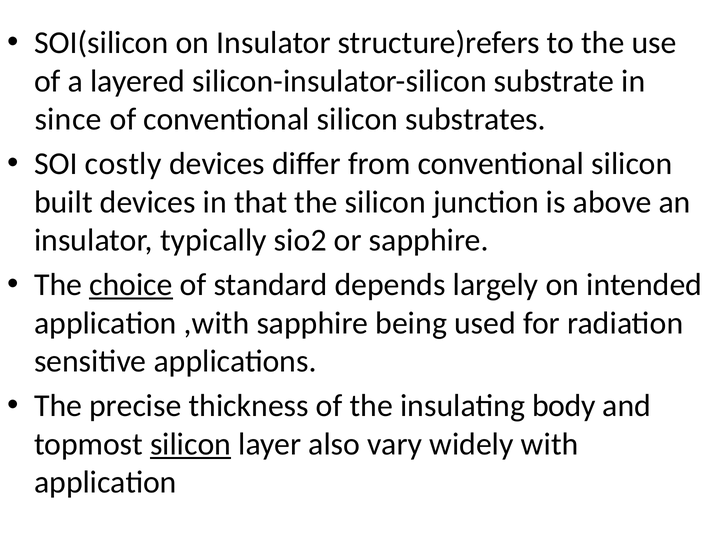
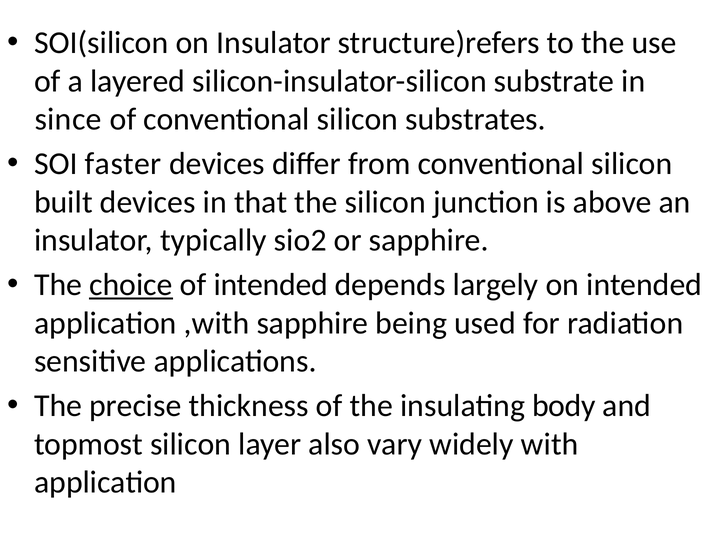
costly: costly -> faster (123, 164)
of standard: standard -> intended (271, 285)
silicon underline: present -> none (191, 444)
